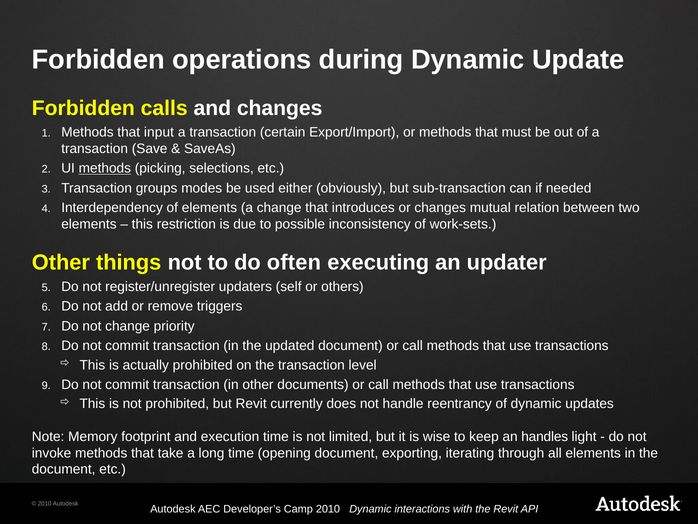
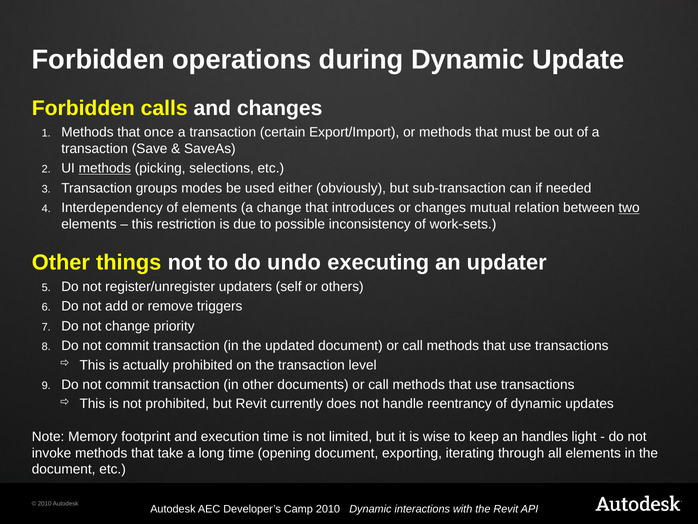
input: input -> once (159, 132)
two underline: none -> present (629, 208)
often: often -> undo (294, 262)
